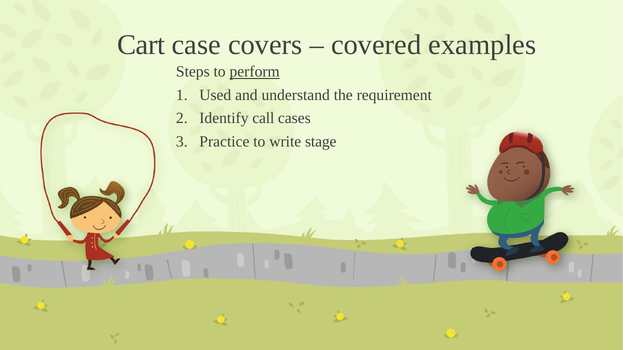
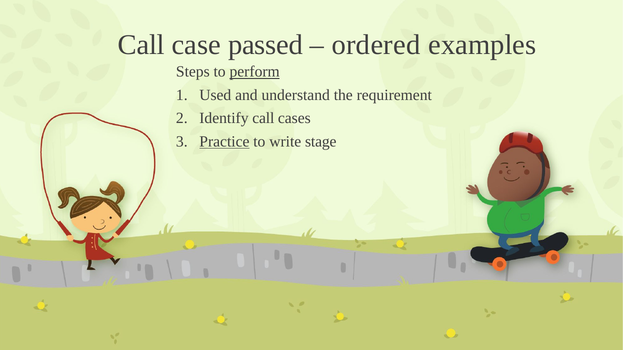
Cart: Cart -> Call (141, 45)
covers: covers -> passed (265, 45)
covered: covered -> ordered (376, 45)
Practice underline: none -> present (224, 142)
